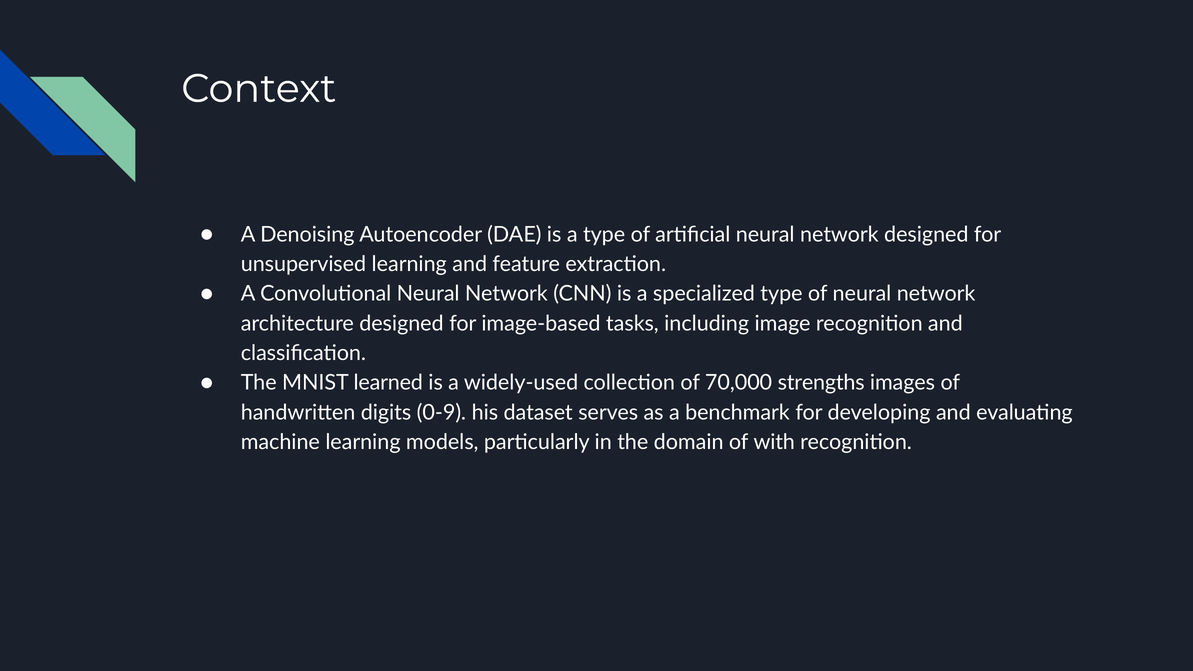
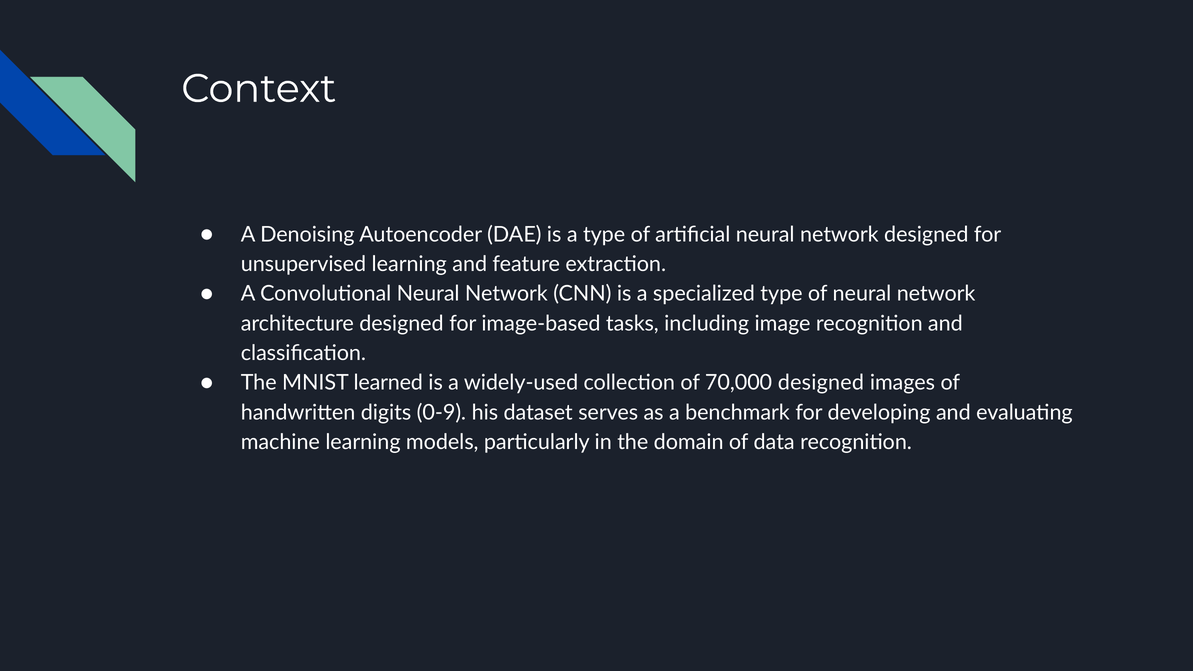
70,000 strengths: strengths -> designed (821, 383)
with: with -> data (774, 442)
